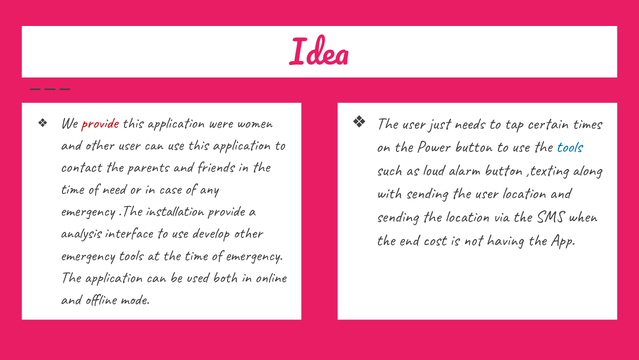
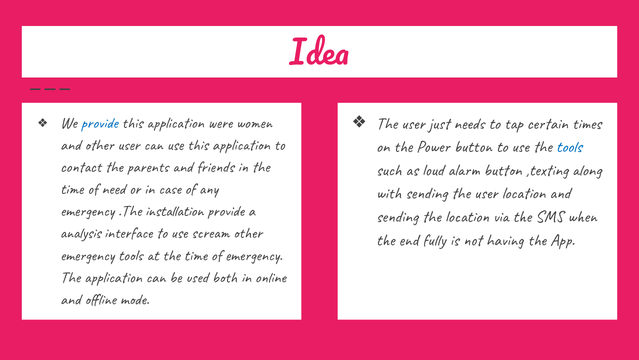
provide colour: red -> blue (99, 123)
develop: develop -> scream (210, 233)
cost: cost -> fully (434, 240)
